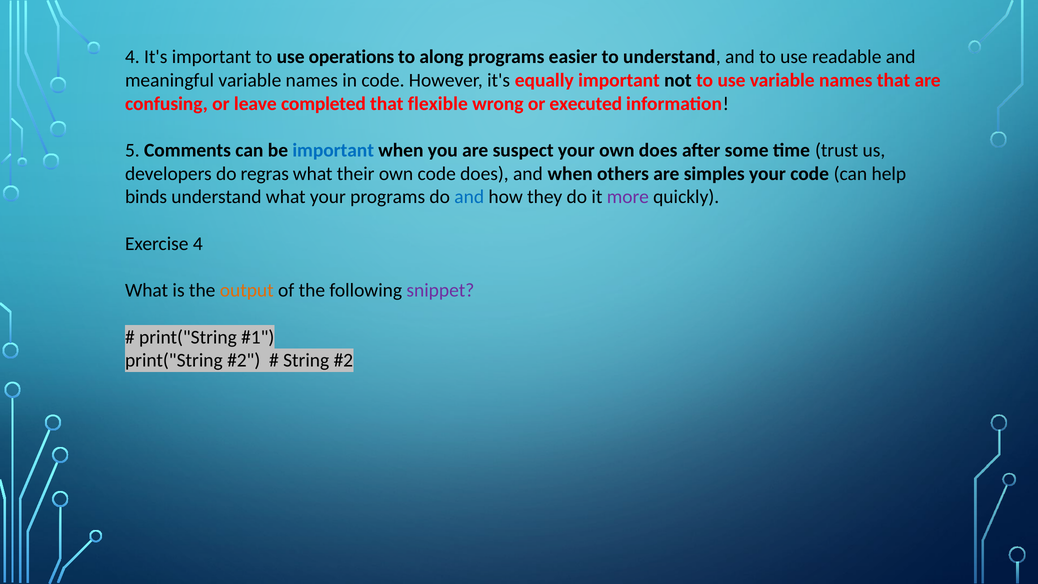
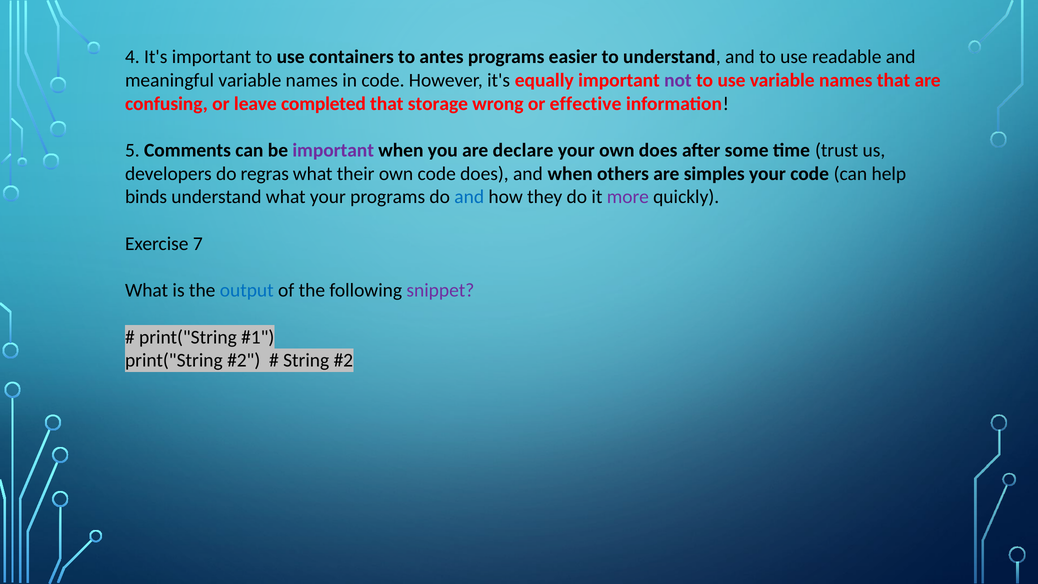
operations: operations -> containers (351, 57)
along: along -> antes (441, 57)
not colour: black -> purple (678, 80)
flexible: flexible -> storage (438, 104)
executed: executed -> effective (586, 104)
important colour: blue -> purple (333, 150)
suspect: suspect -> declare (523, 150)
Exercise 4: 4 -> 7 (198, 244)
output colour: orange -> blue (247, 290)
